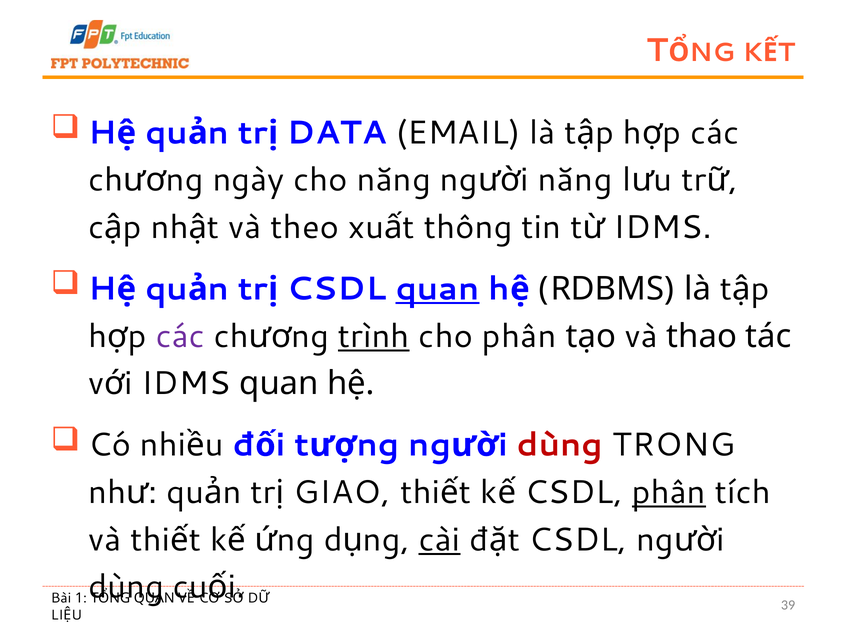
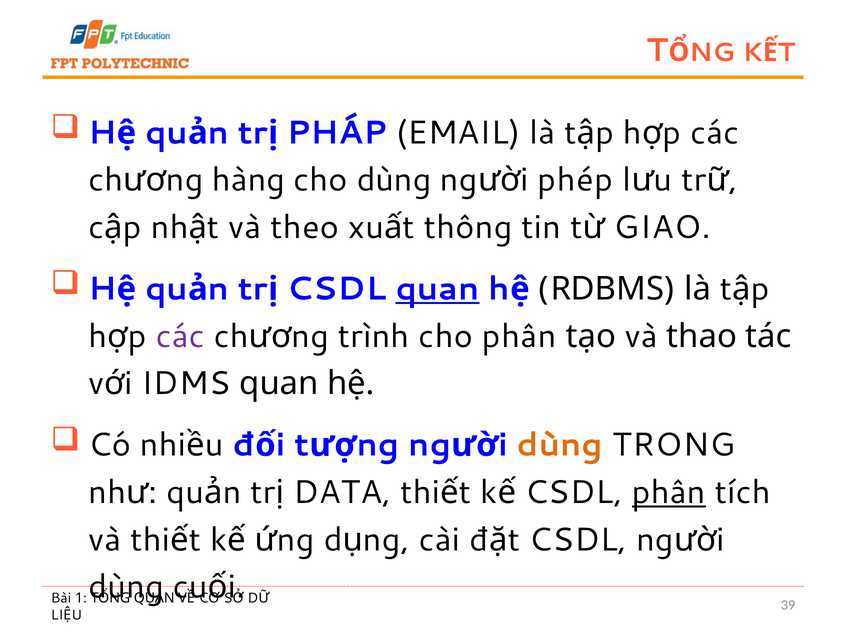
DATA: DATA -> PHÁP (337, 133)
ngày: ngày -> hàng (249, 180)
cho năng: năng -> dùng (394, 180)
năng: năng -> phép (575, 180)
IDMS: IDMS -> GIAO (662, 228)
trình underline: present -> none (374, 337)
dùng colour: red -> orange (560, 445)
GIAO: GIAO -> DATA (342, 493)
cài underline: present -> none (439, 540)
